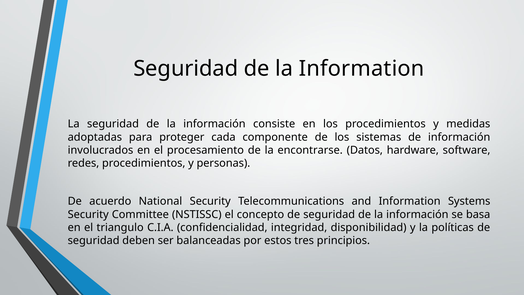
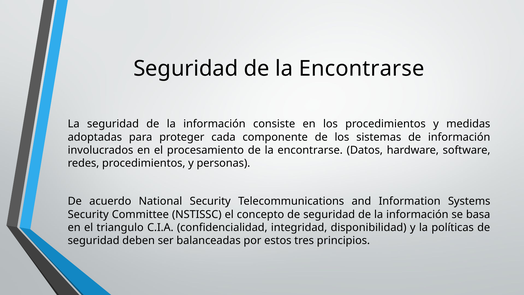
Seguridad de la Information: Information -> Encontrarse (362, 69)
